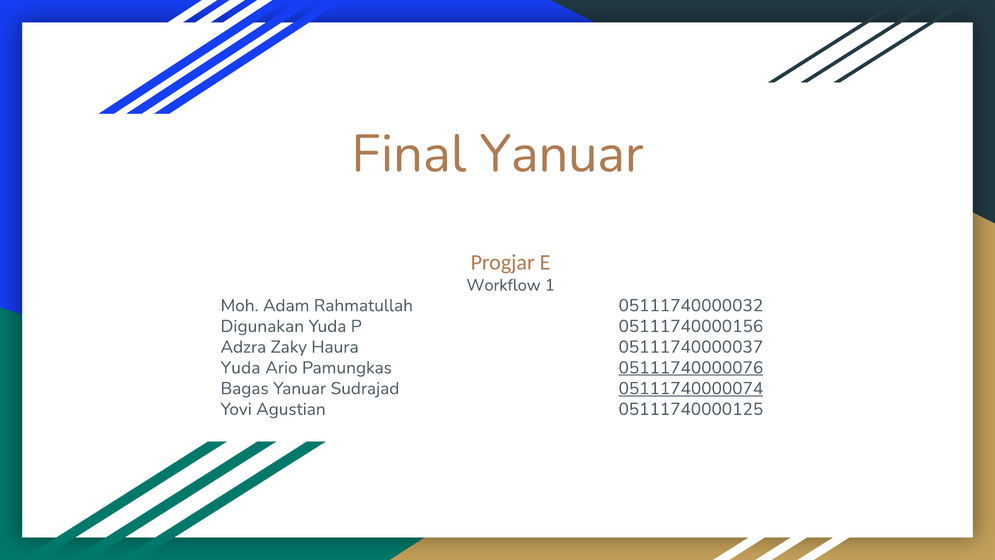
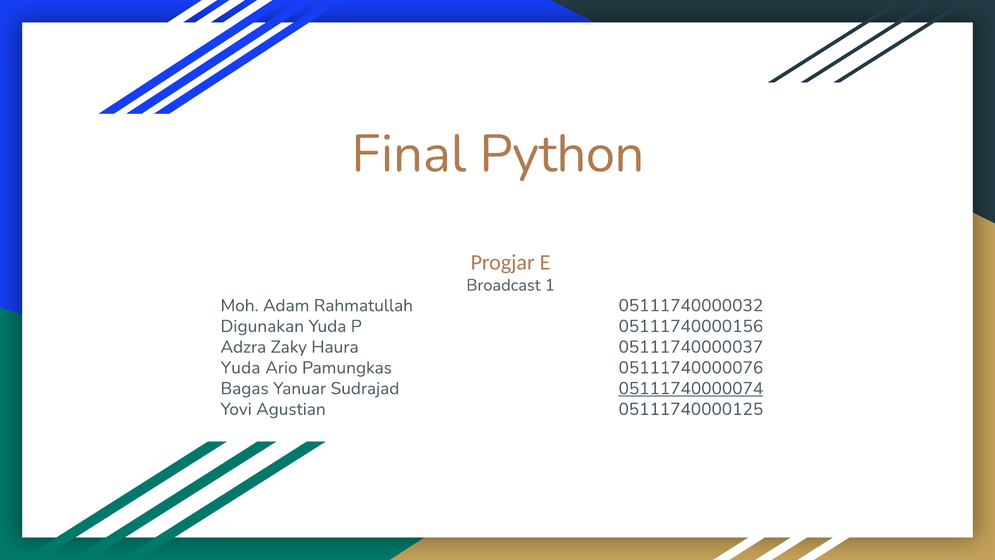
Final Yanuar: Yanuar -> Python (562, 154)
Workflow: Workflow -> Broadcast (503, 285)
05111740000076 underline: present -> none (691, 368)
